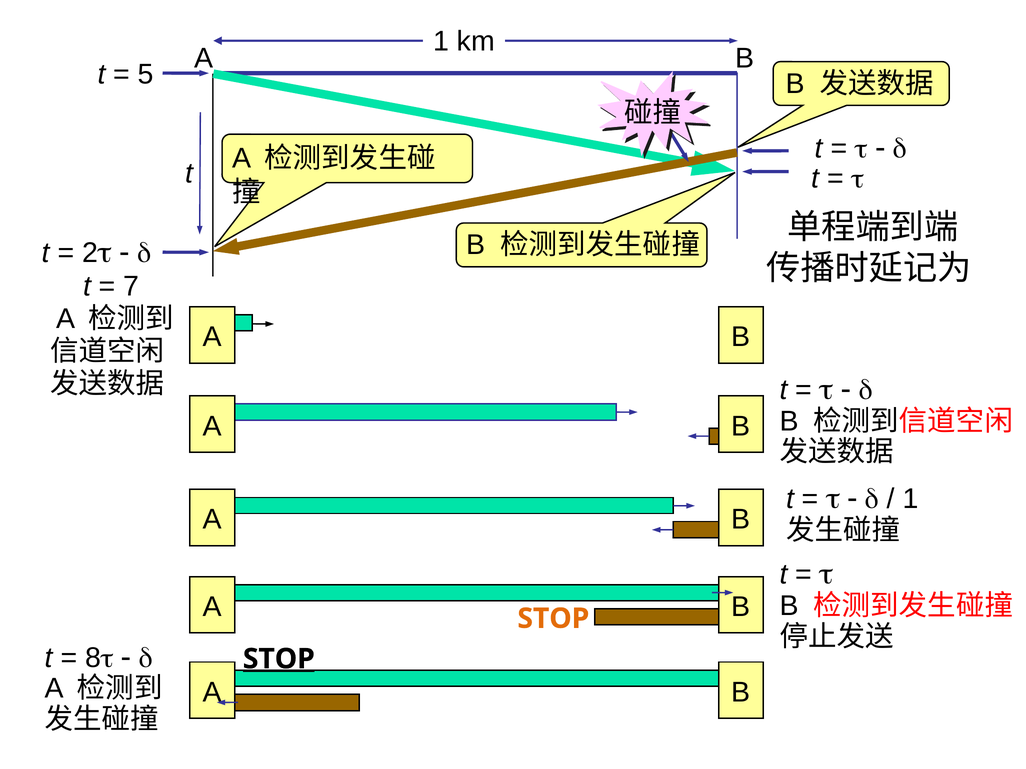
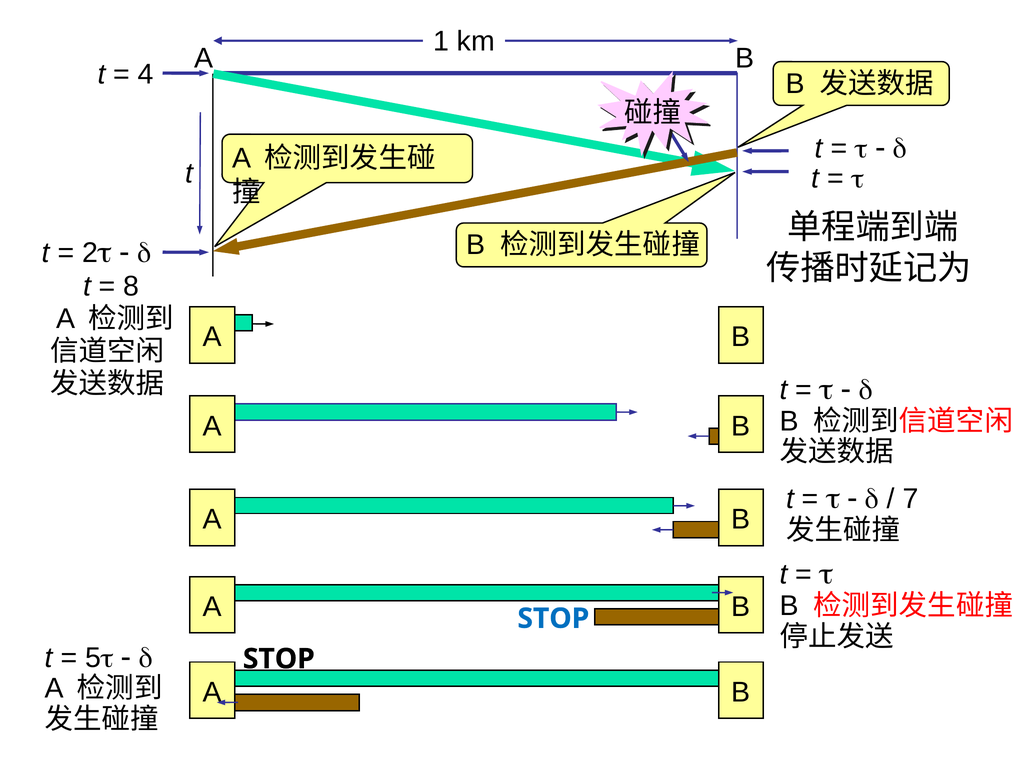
5: 5 -> 4 (146, 74)
7: 7 -> 8 (131, 287)
1: 1 -> 7 (911, 499)
STOP colour: orange -> blue (553, 619)
8: 8 -> 5 (93, 658)
STOP underline: present -> none (279, 659)
